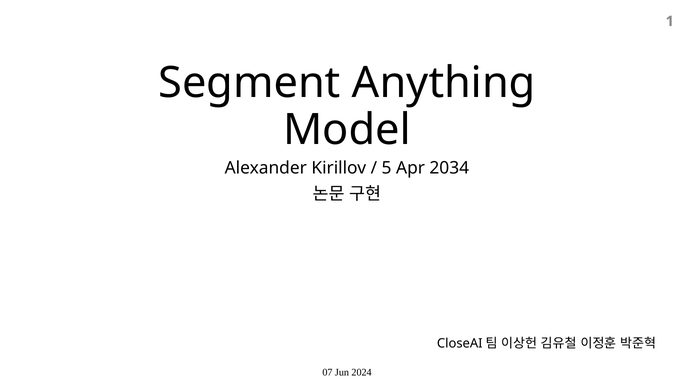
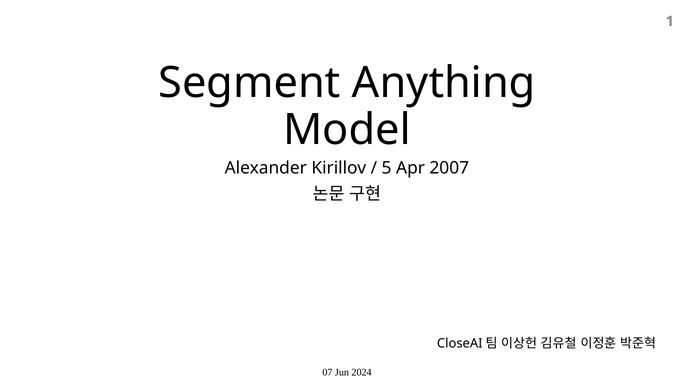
2034: 2034 -> 2007 (449, 168)
